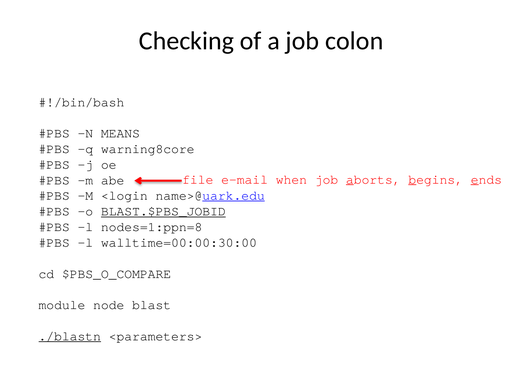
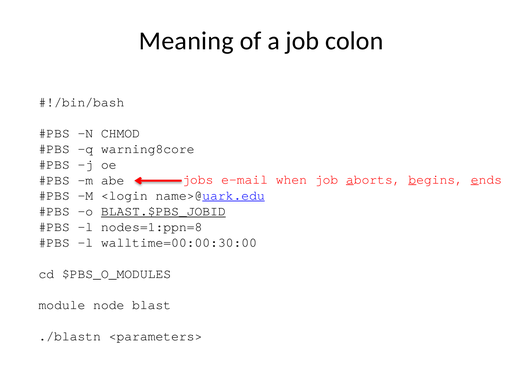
Checking: Checking -> Meaning (186, 41)
MEANS: MEANS -> CHMOD (120, 133)
file: file -> jobs (198, 180)
$PBS_O_COMPARE: $PBS_O_COMPARE -> $PBS_O_MODULES (117, 274)
./blastn underline: present -> none (70, 336)
